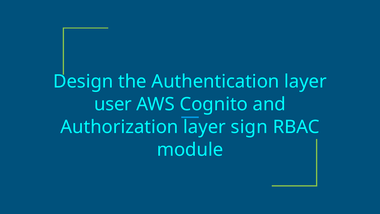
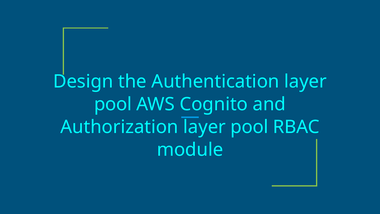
user: user -> pool (113, 104)
Authorization layer sign: sign -> pool (249, 127)
